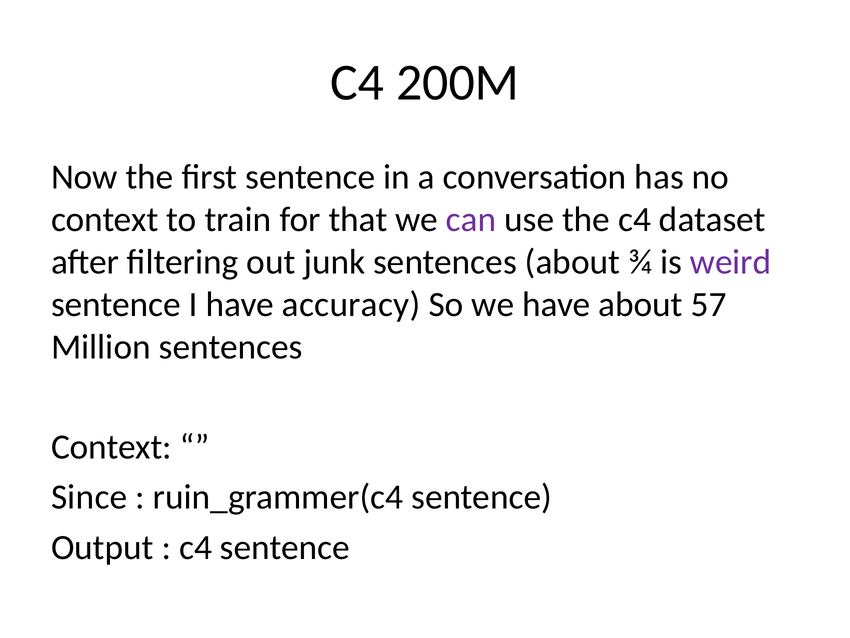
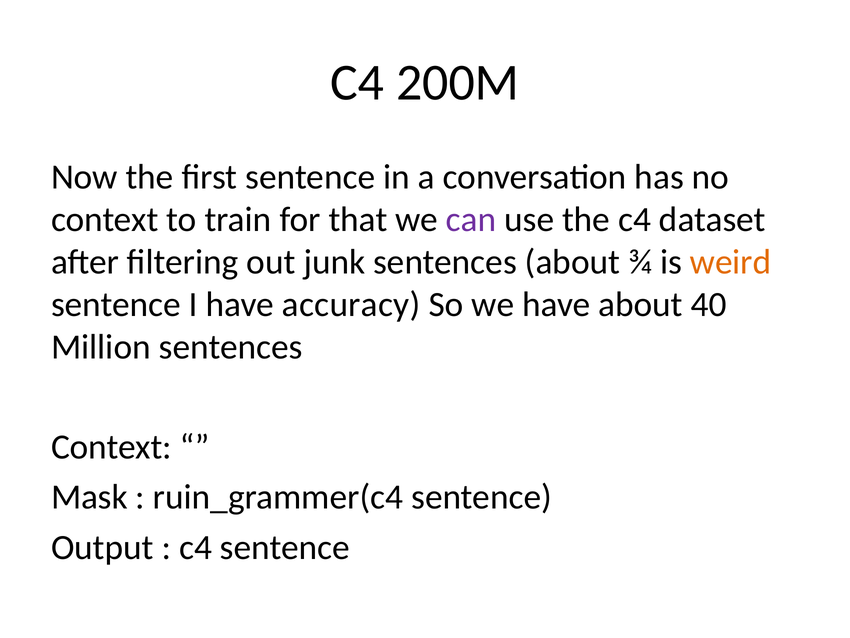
weird colour: purple -> orange (731, 262)
57: 57 -> 40 (709, 304)
Since: Since -> Mask (89, 497)
